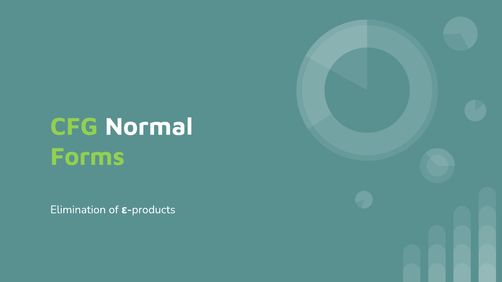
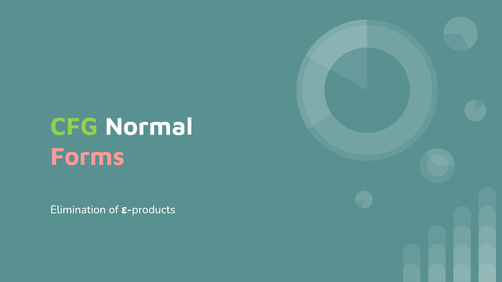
Forms colour: light green -> pink (87, 157)
